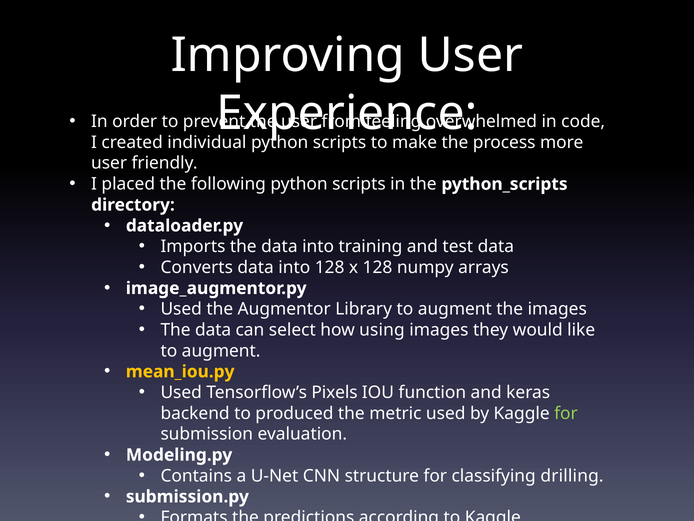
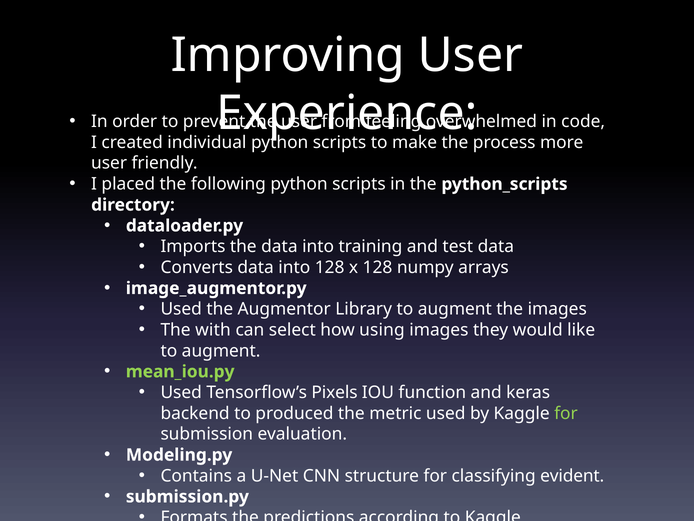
data: data -> with (213, 330)
mean_iou.py colour: yellow -> light green (180, 371)
drilling: drilling -> evident (572, 475)
